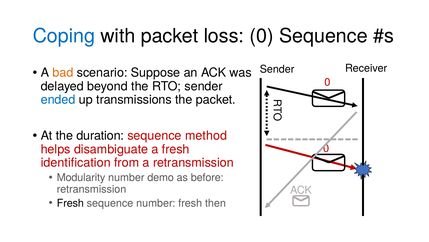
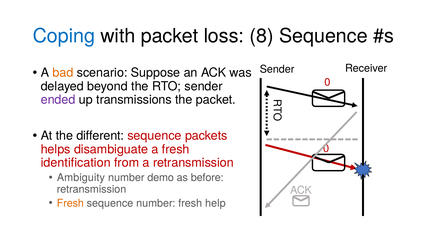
loss 0: 0 -> 8 (262, 36)
ended colour: blue -> purple (58, 99)
duration: duration -> different (100, 135)
method: method -> packets (206, 135)
Modularity: Modularity -> Ambiguity (81, 177)
Fresh colour: black -> orange (70, 203)
then: then -> help (215, 203)
